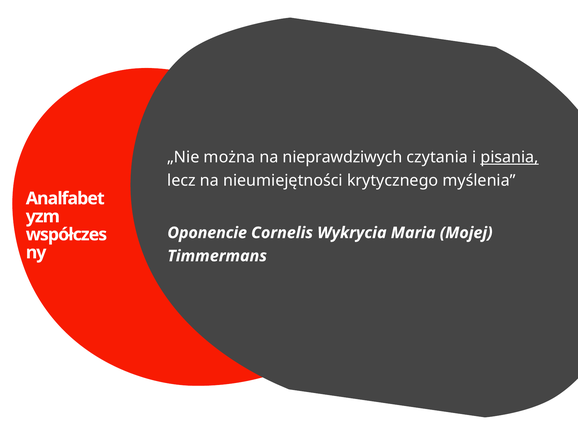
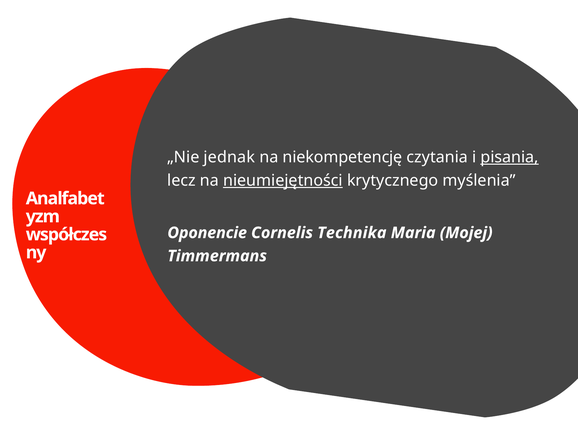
można: można -> jednak (229, 157)
nieprawdziwych: nieprawdziwych -> niekompetencję (342, 157)
nieumiejętności underline: none -> present (283, 180)
Wykrycia: Wykrycia -> Technika (352, 233)
